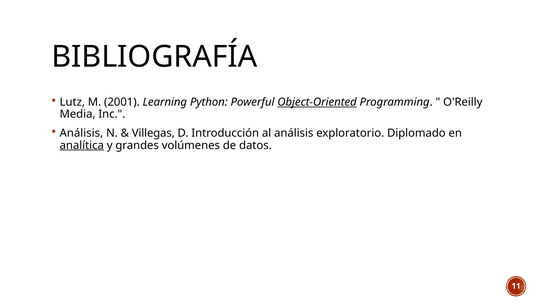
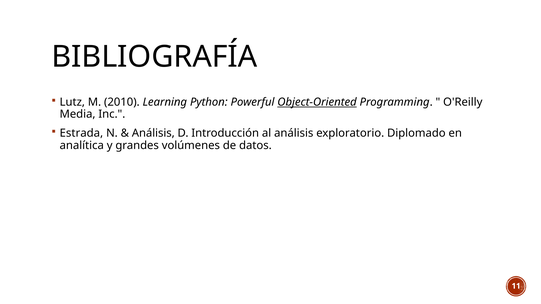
2001: 2001 -> 2010 (122, 102)
Análisis: Análisis -> Estrada (81, 133)
Villegas: Villegas -> Análisis (153, 133)
analítica underline: present -> none (82, 145)
